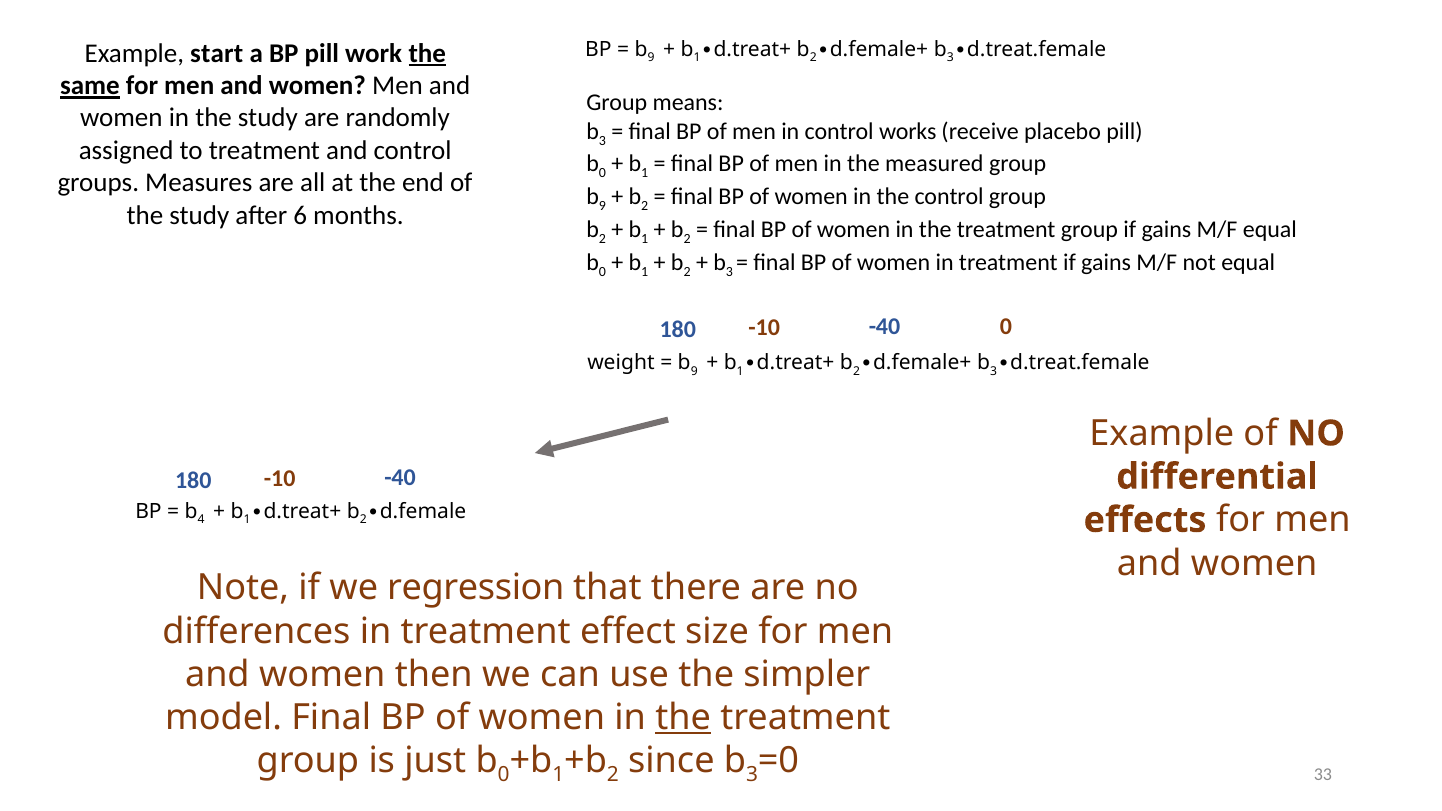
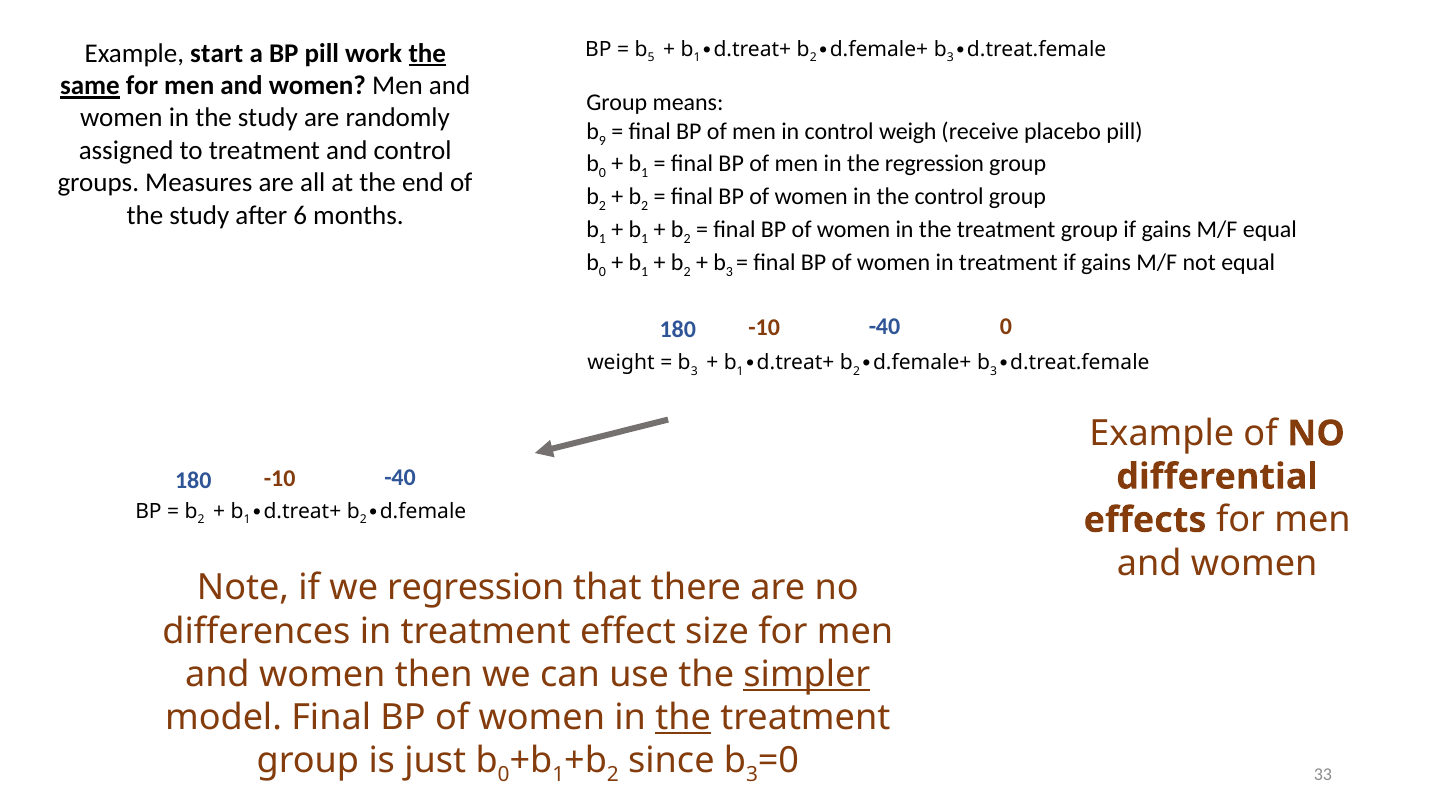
9: 9 -> 5 (651, 57)
3: 3 -> 9 (602, 140)
works: works -> weigh (908, 131)
the measured: measured -> regression (934, 164)
9: 9 -> 2 (602, 206)
2: 2 -> 1 (602, 239)
9: 9 -> 3 (694, 371)
4: 4 -> 2 (201, 520)
simpler underline: none -> present (807, 675)
